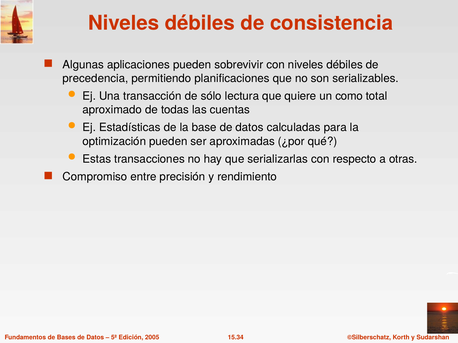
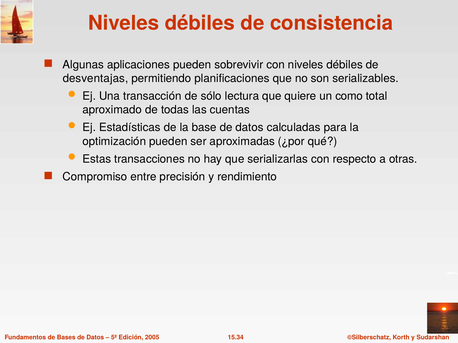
precedencia: precedencia -> desventajas (95, 78)
